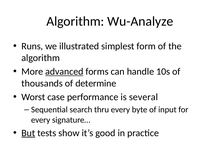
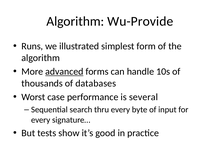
Wu-Analyze: Wu-Analyze -> Wu-Provide (140, 21)
determine: determine -> databases (96, 83)
But underline: present -> none (28, 133)
